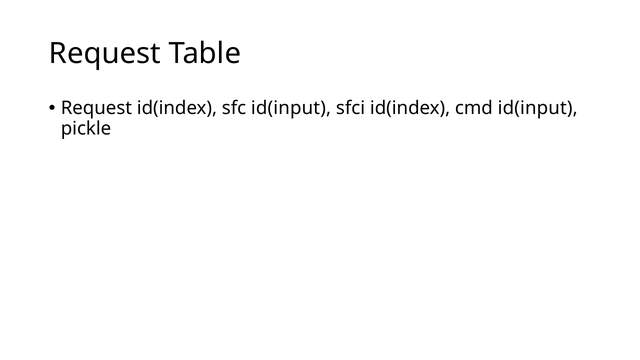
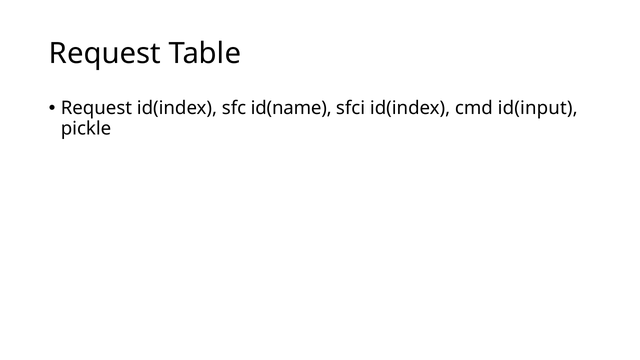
sfc id(input: id(input -> id(name (291, 108)
